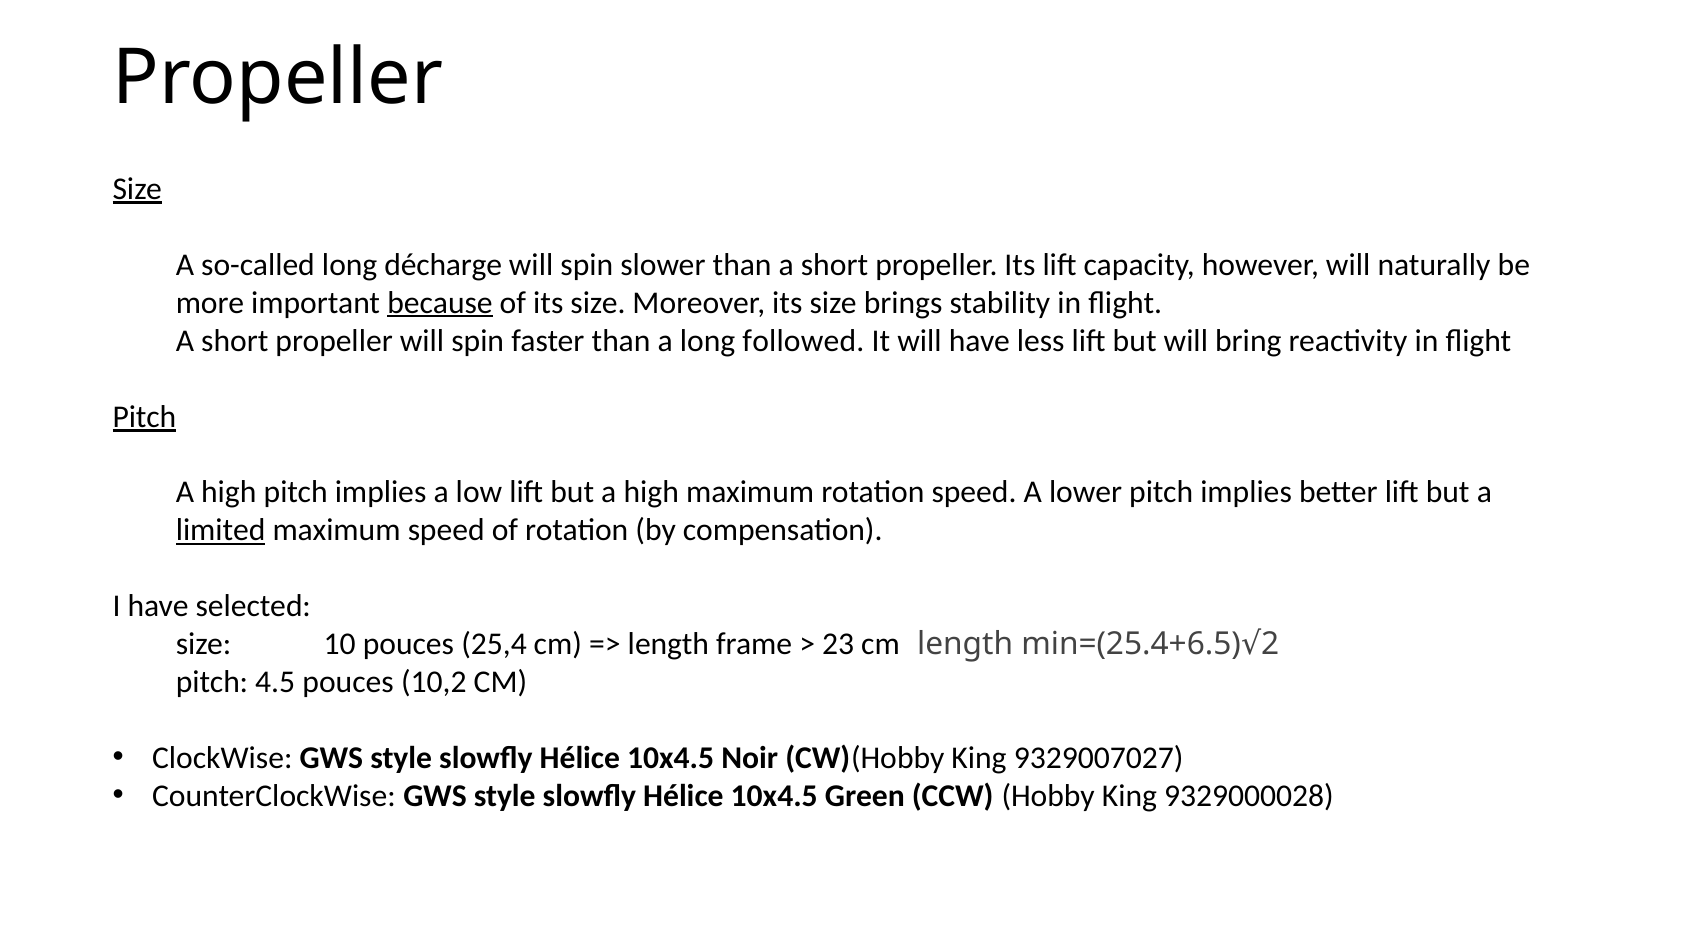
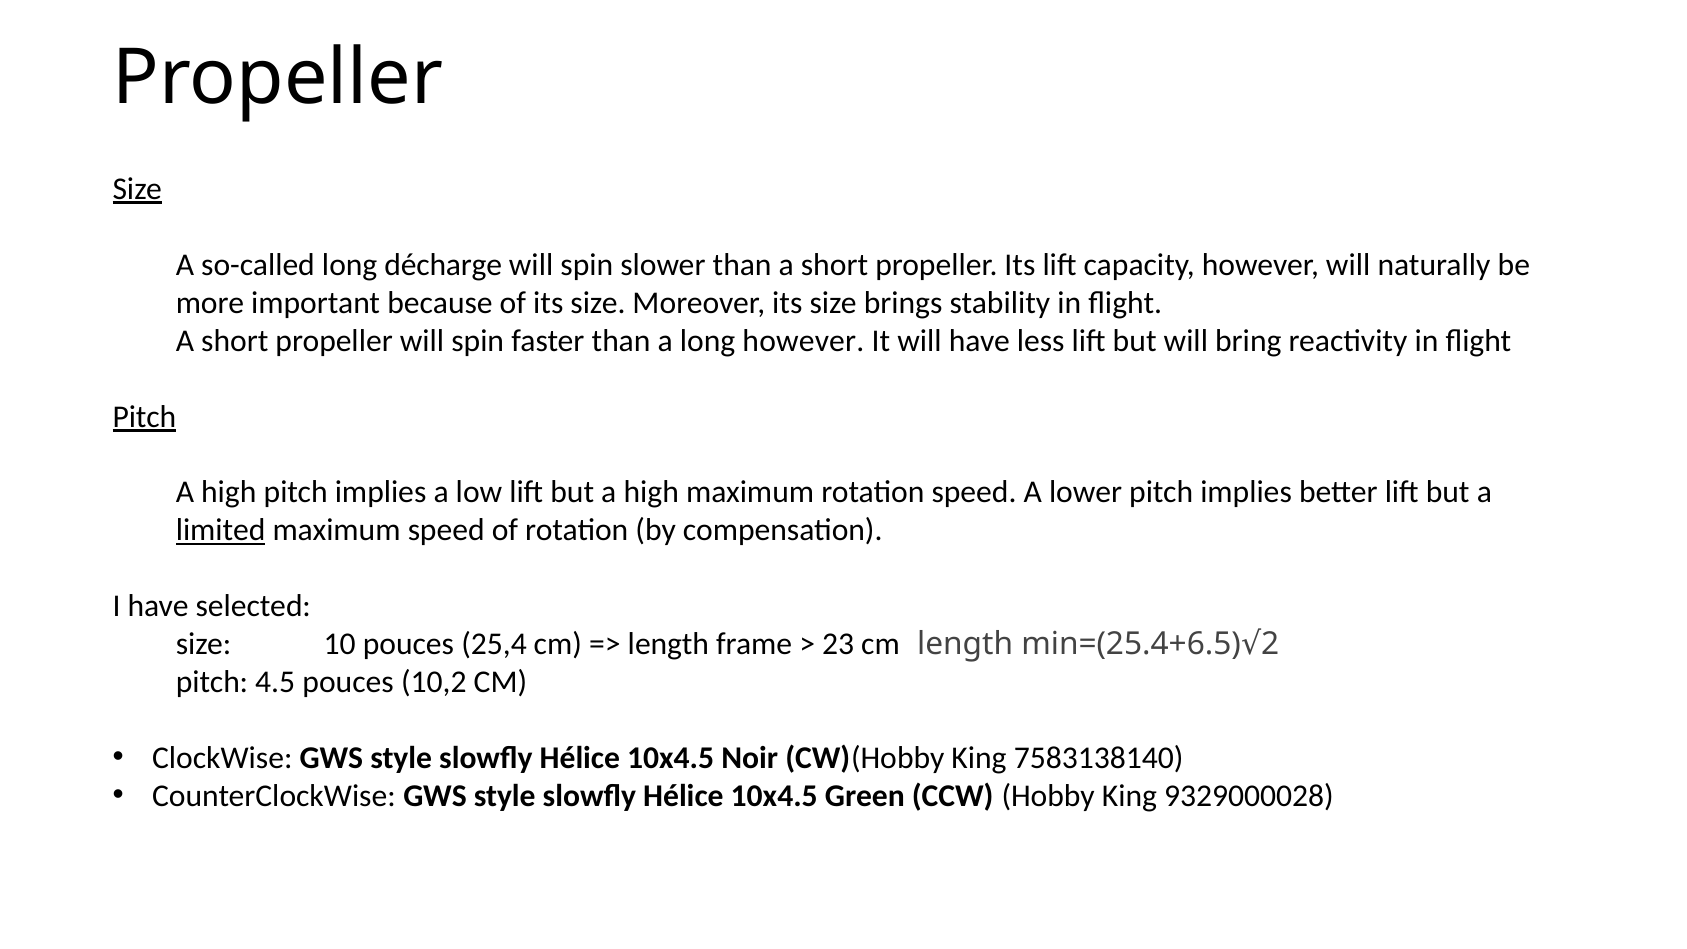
because underline: present -> none (440, 303)
long followed: followed -> however (803, 341)
9329007027: 9329007027 -> 7583138140 (1099, 758)
